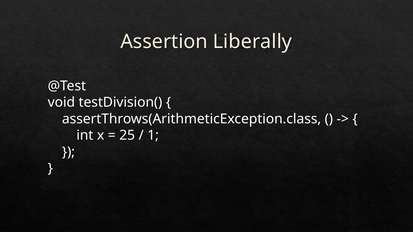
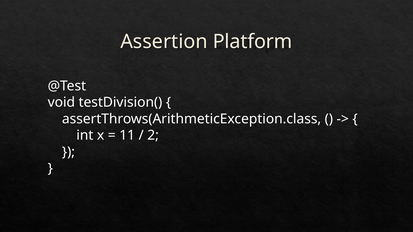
Liberally: Liberally -> Platform (253, 42)
25: 25 -> 11 (127, 136)
1: 1 -> 2 (153, 136)
